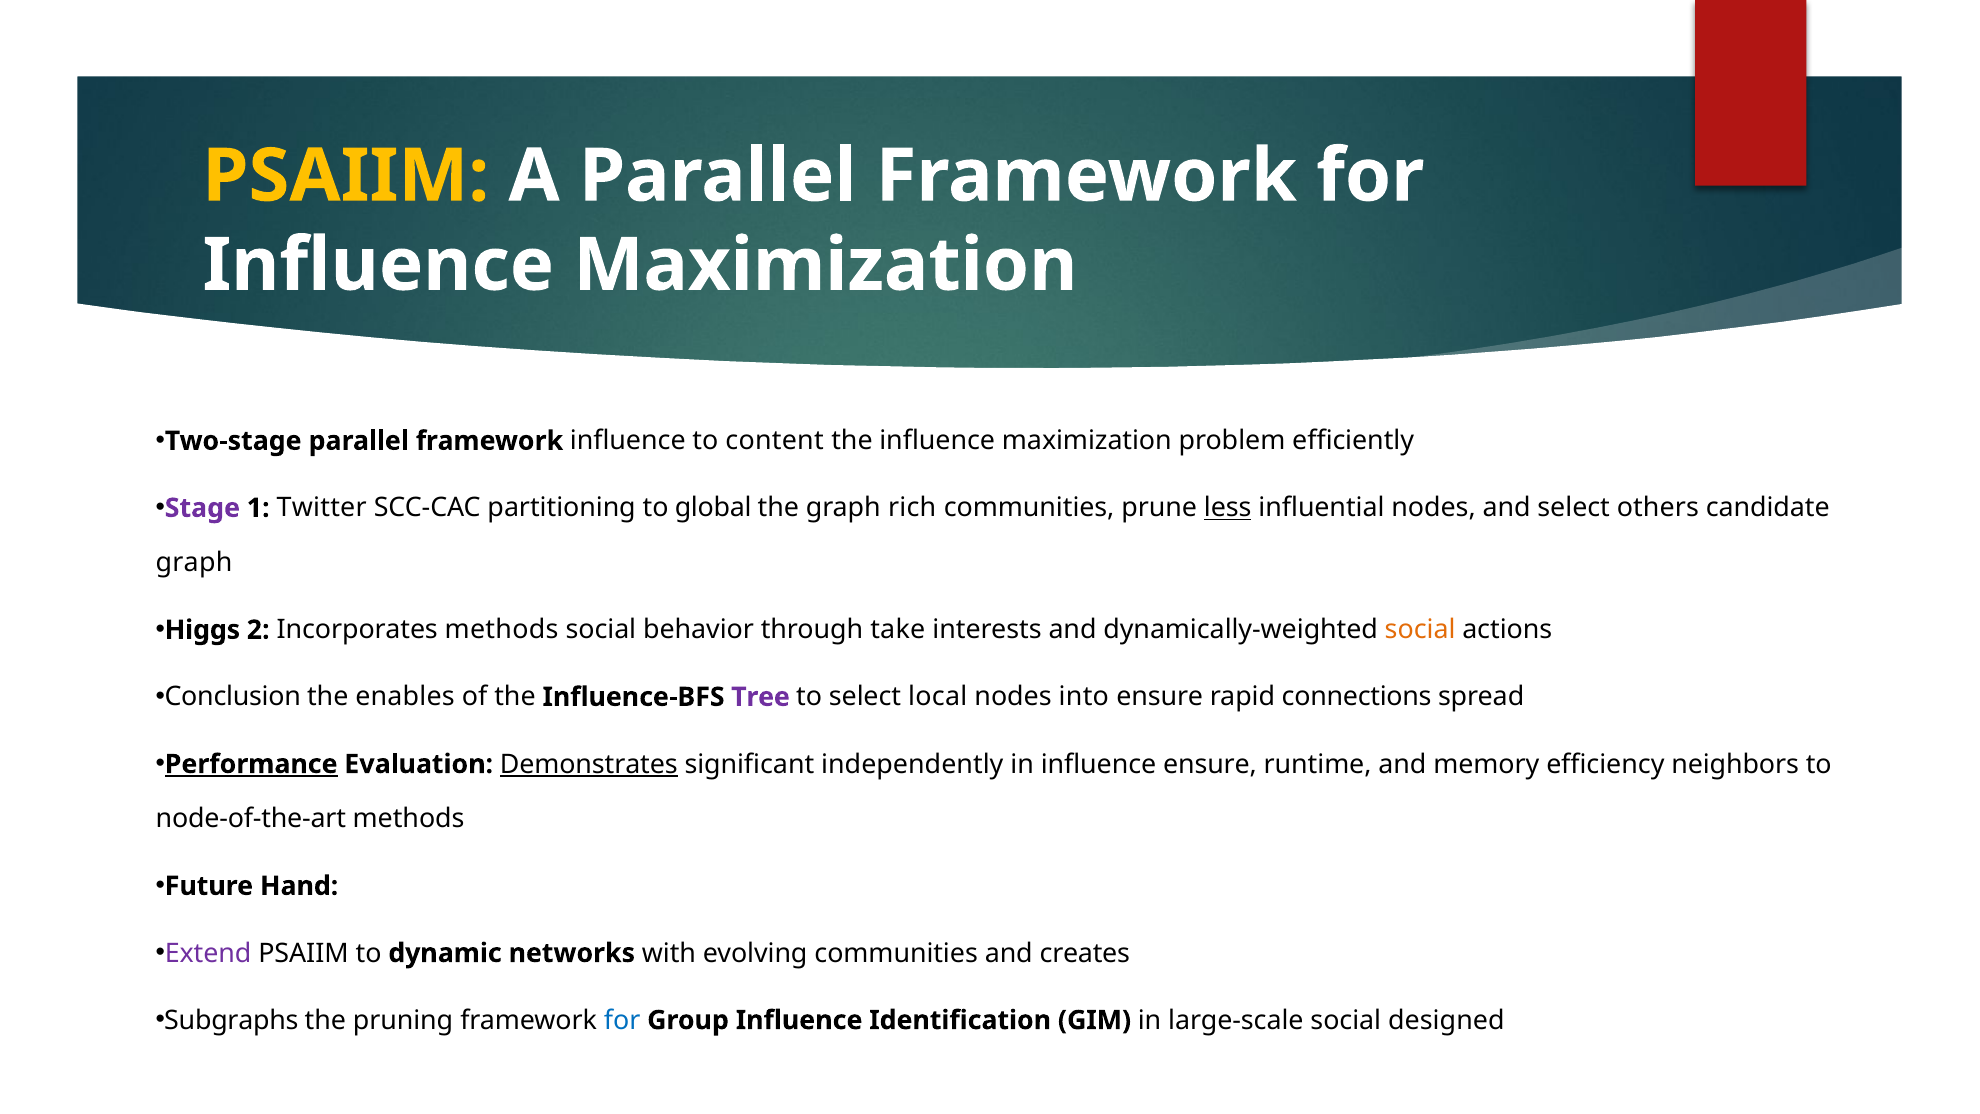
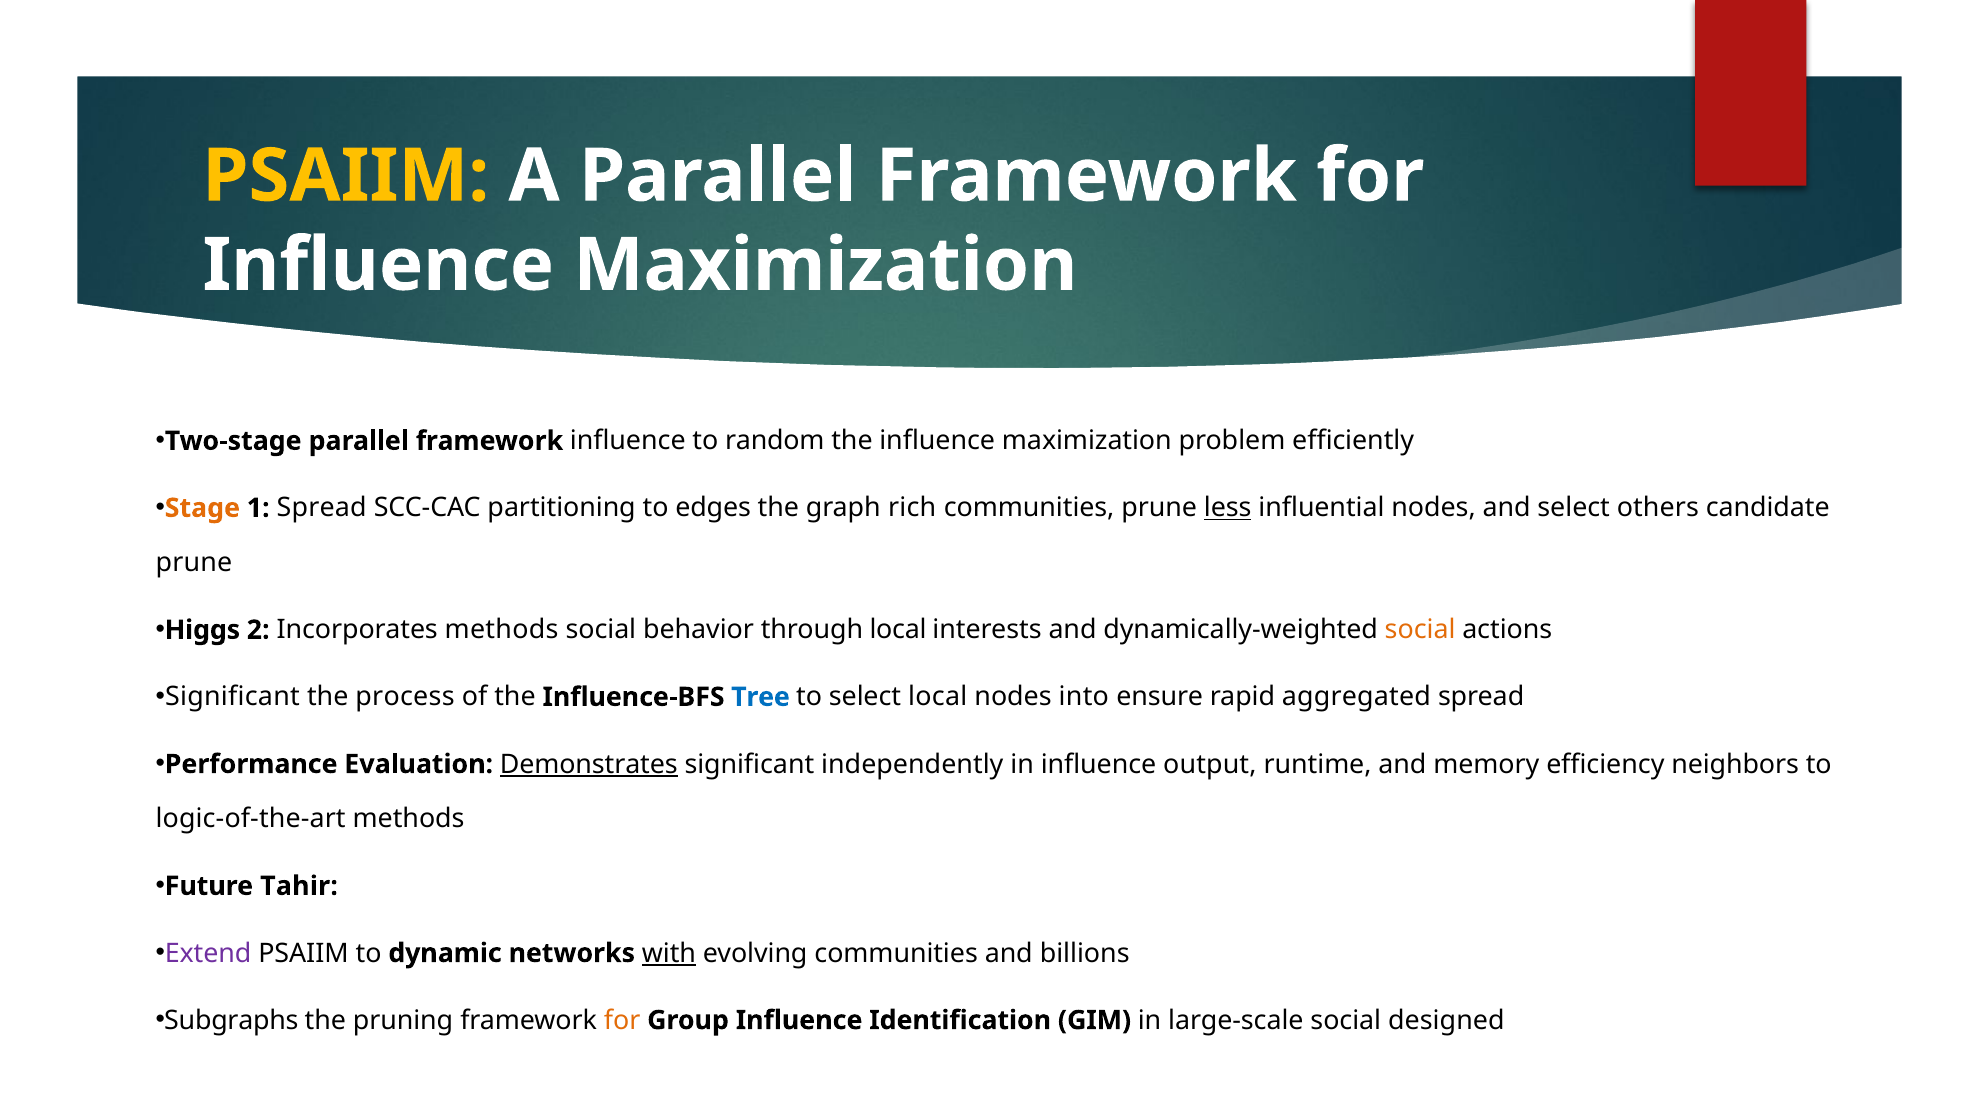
content: content -> random (775, 441)
Stage colour: purple -> orange (202, 508)
1 Twitter: Twitter -> Spread (322, 508)
global: global -> edges (713, 508)
graph: graph -> prune (194, 563)
through take: take -> local (898, 630)
Conclusion: Conclusion -> Significant (232, 697)
enables: enables -> process (405, 697)
Tree colour: purple -> blue (761, 697)
connections: connections -> aggregated (1356, 697)
Performance underline: present -> none (251, 764)
influence ensure: ensure -> output (1210, 764)
node-of-the-art: node-of-the-art -> logic-of-the-art (251, 819)
Hand: Hand -> Tahir (299, 886)
with underline: none -> present (669, 953)
creates: creates -> billions (1085, 953)
for colour: blue -> orange (622, 1020)
